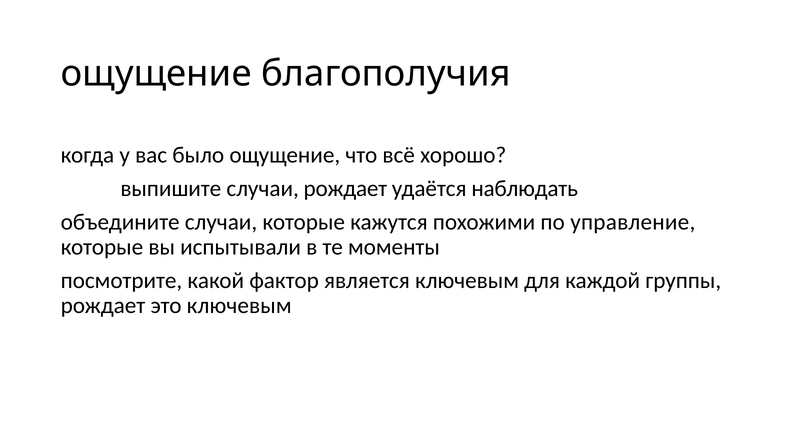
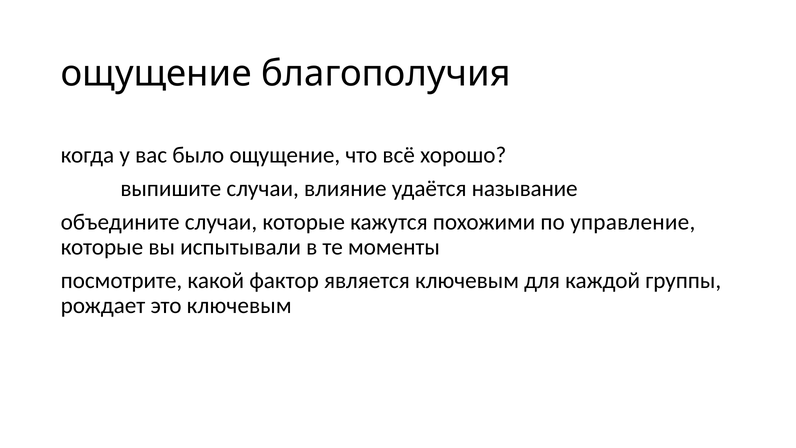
случаи рождает: рождает -> влияние (345, 189)
наблюдать: наблюдать -> называние (525, 189)
